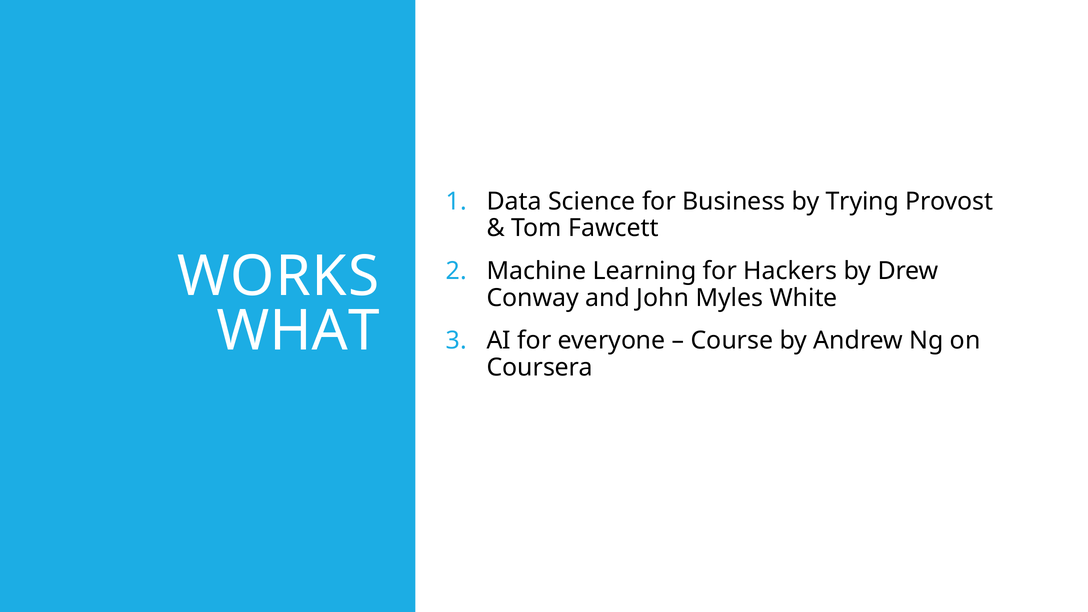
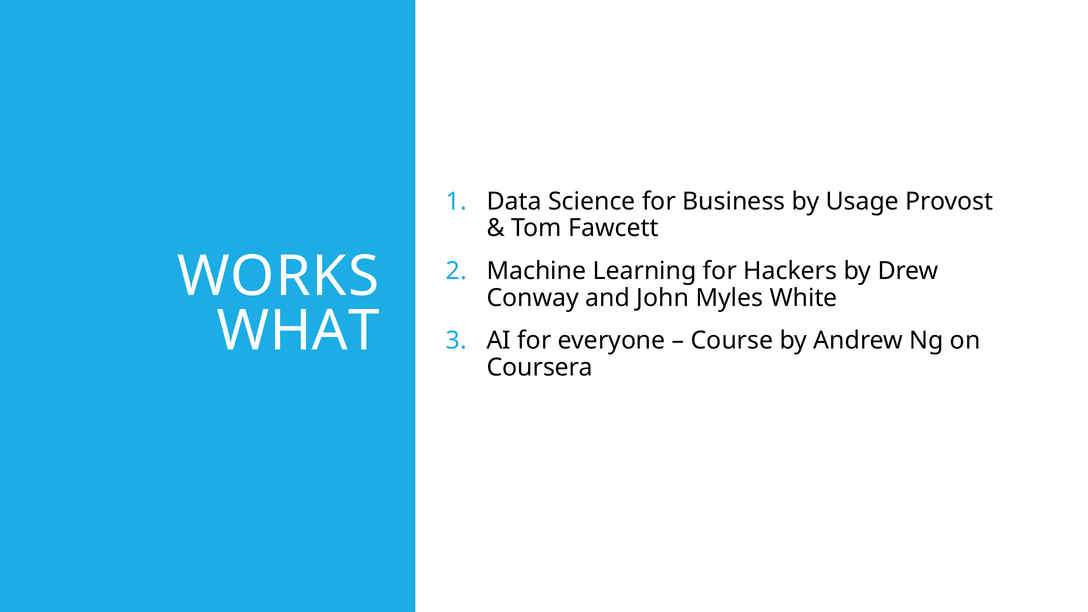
Trying: Trying -> Usage (862, 201)
